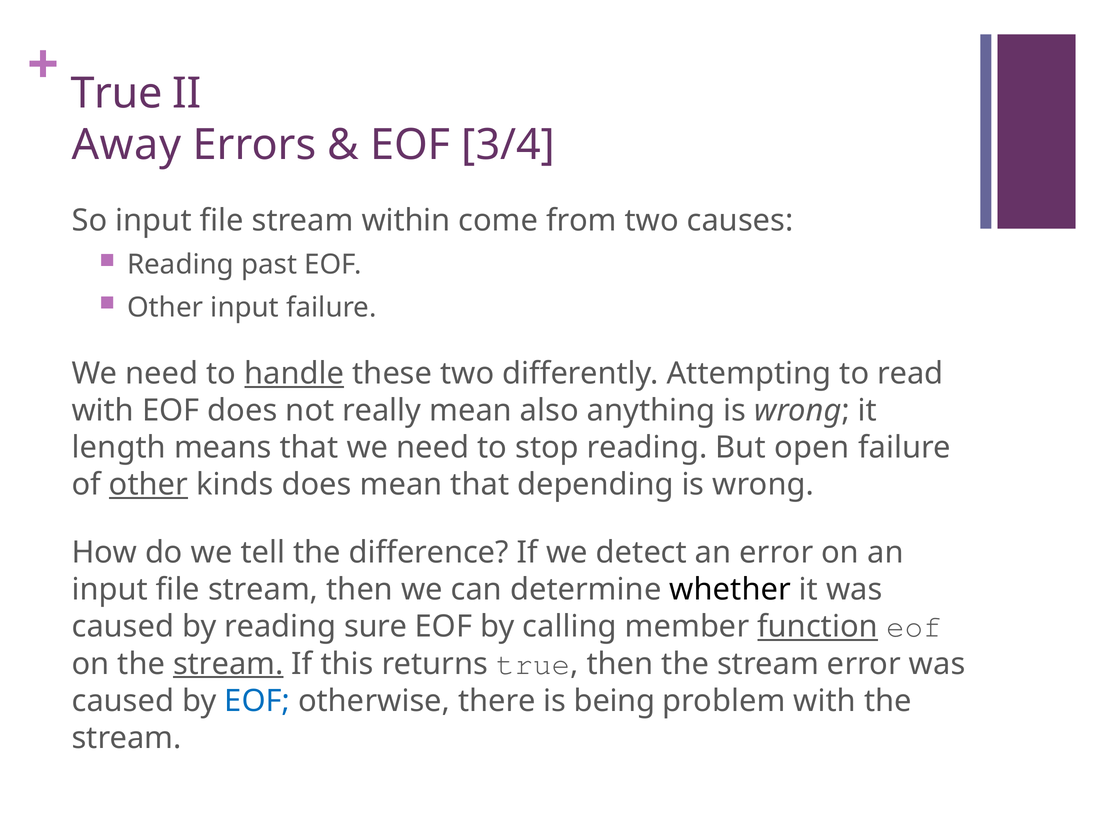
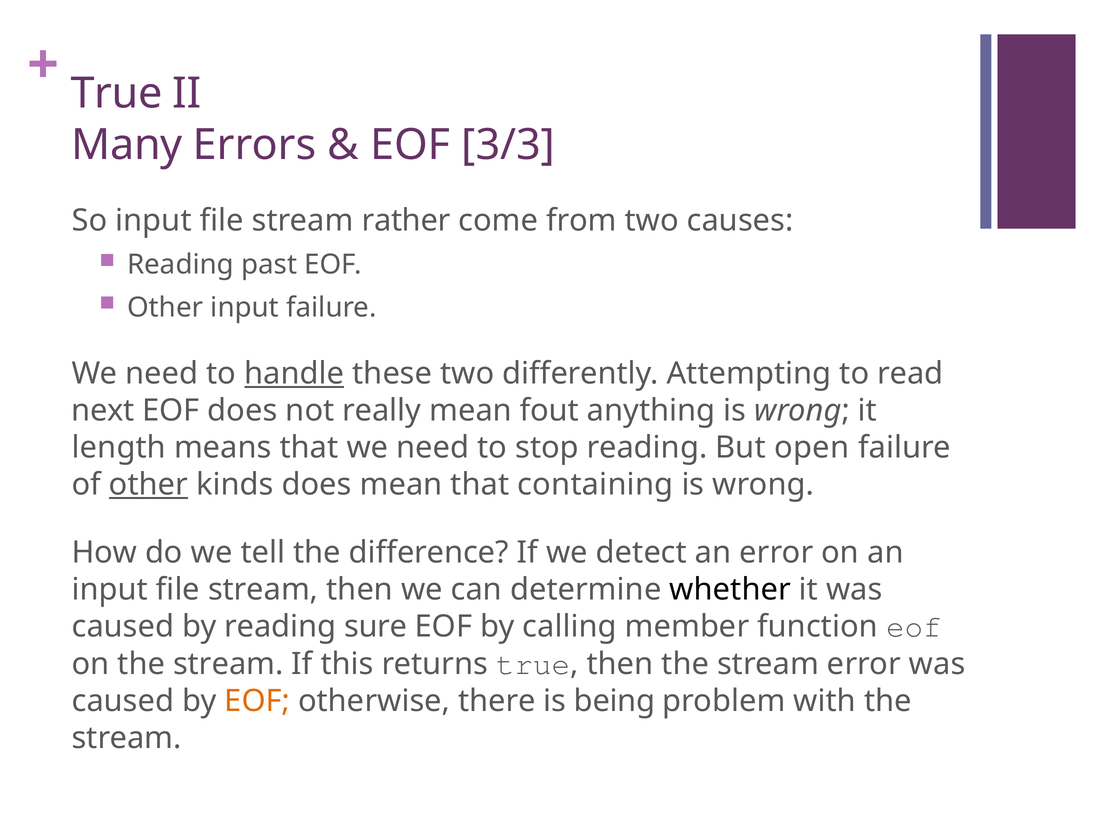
Away: Away -> Many (127, 145)
3/4: 3/4 -> 3/3 (508, 145)
within: within -> rather (406, 221)
with: with -> next (103, 411)
also: also -> fout (549, 411)
depending: depending -> containing (595, 485)
function underline: present -> none (818, 627)
stream underline: present -> none (228, 664)
EOF colour: blue -> orange (257, 701)
